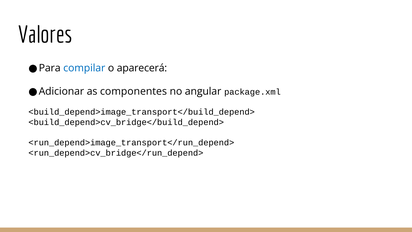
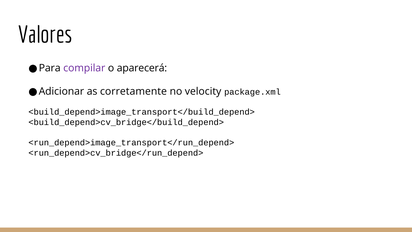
compilar colour: blue -> purple (84, 68)
componentes: componentes -> corretamente (133, 91)
angular: angular -> velocity (203, 91)
